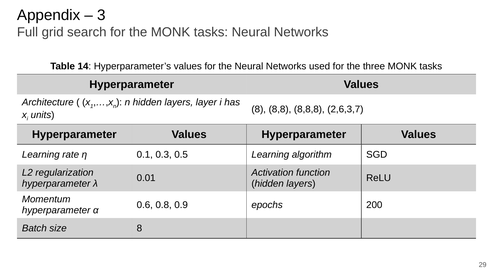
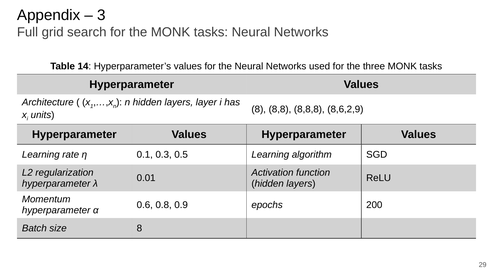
2,6,3,7: 2,6,3,7 -> 8,6,2,9 (345, 109)
